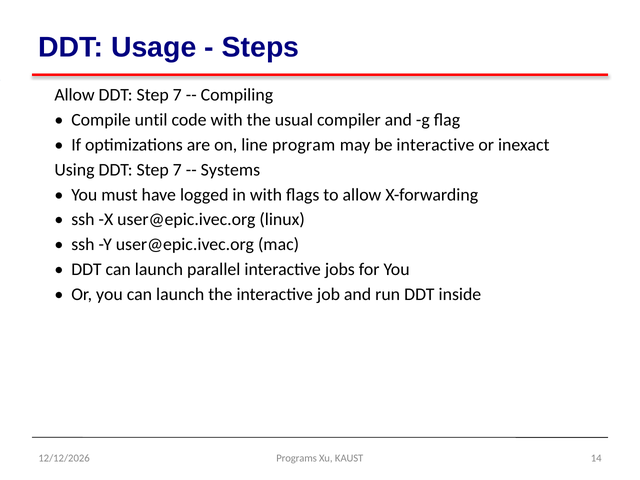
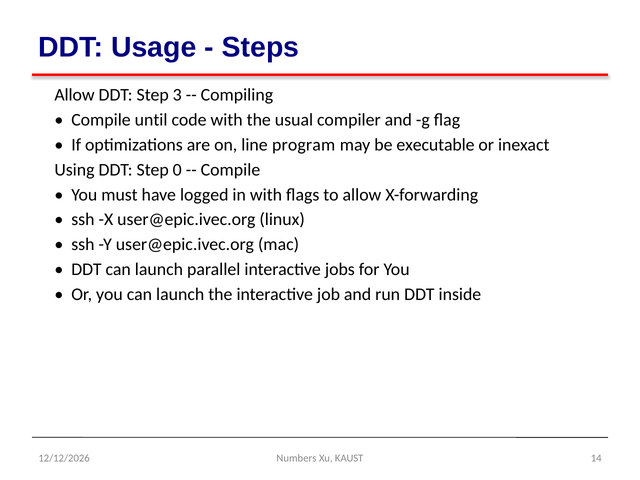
7: 7 -> 3 (177, 95)
be interactive: interactive -> executable (435, 145)
Using DDT Step 7: 7 -> 0 (177, 170)
Systems: Systems -> Compile (230, 170)
Programs: Programs -> Numbers (296, 458)
